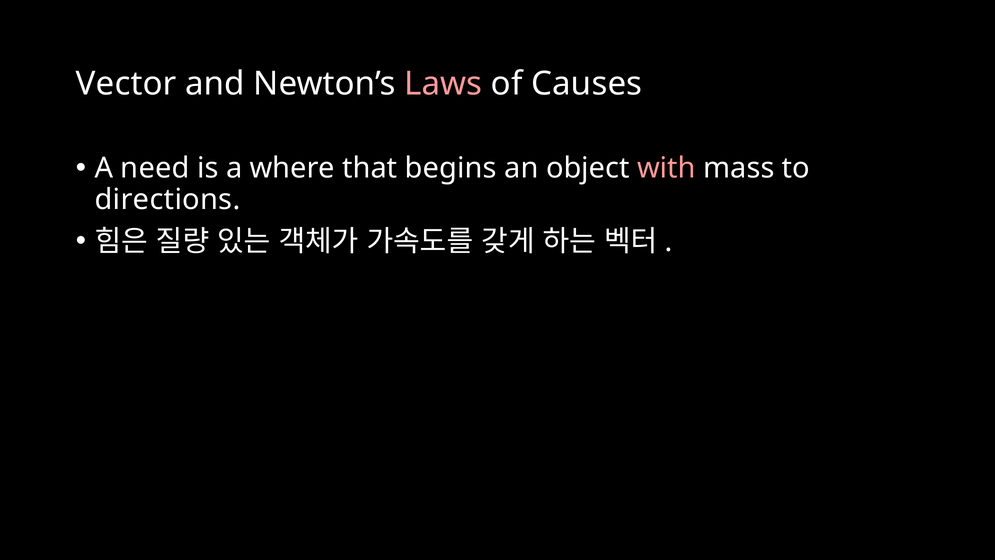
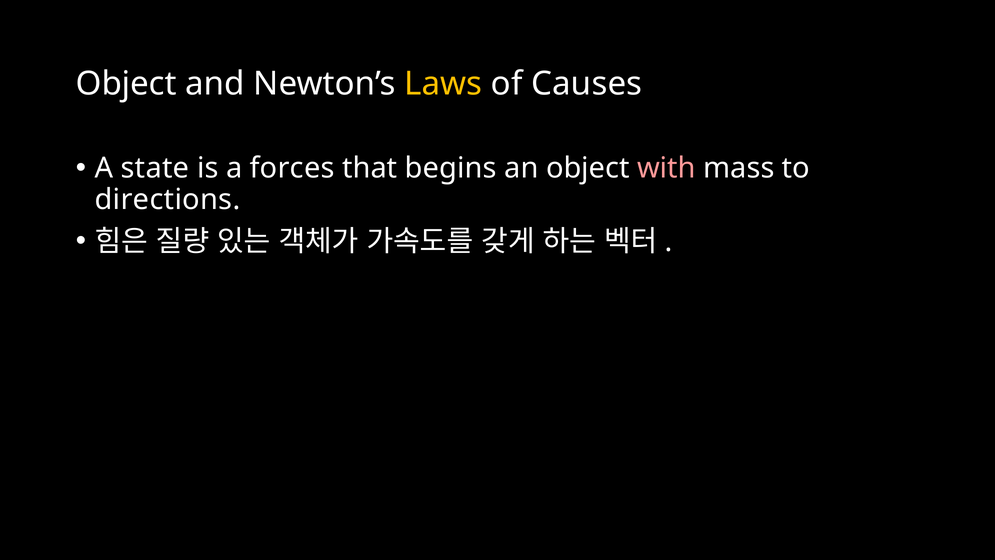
Vector: Vector -> Object (126, 84)
Laws colour: pink -> yellow (443, 84)
need: need -> state (155, 168)
where: where -> forces (292, 168)
